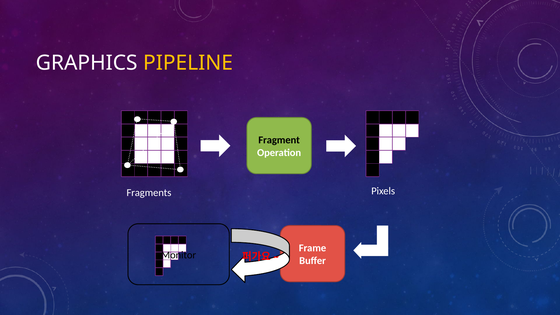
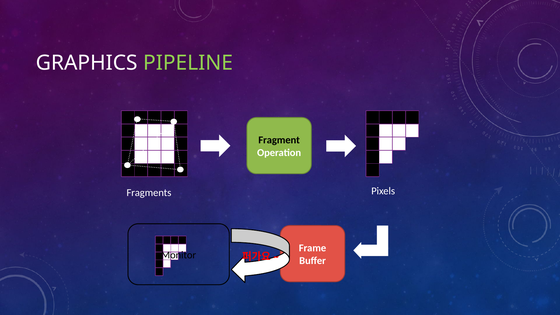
PIPELINE colour: yellow -> light green (188, 63)
